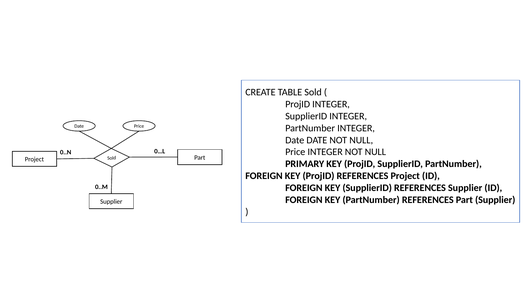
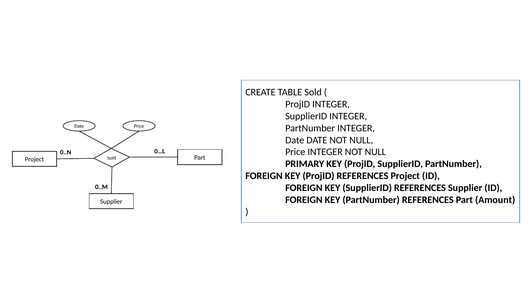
REFERENCES Part Supplier: Supplier -> Amount (495, 200)
